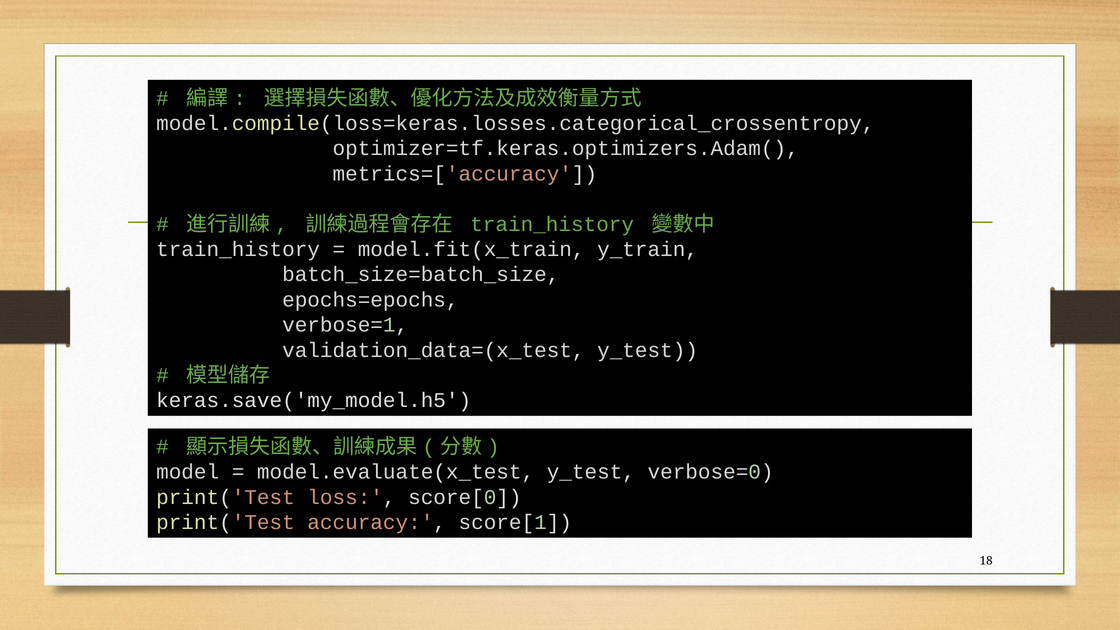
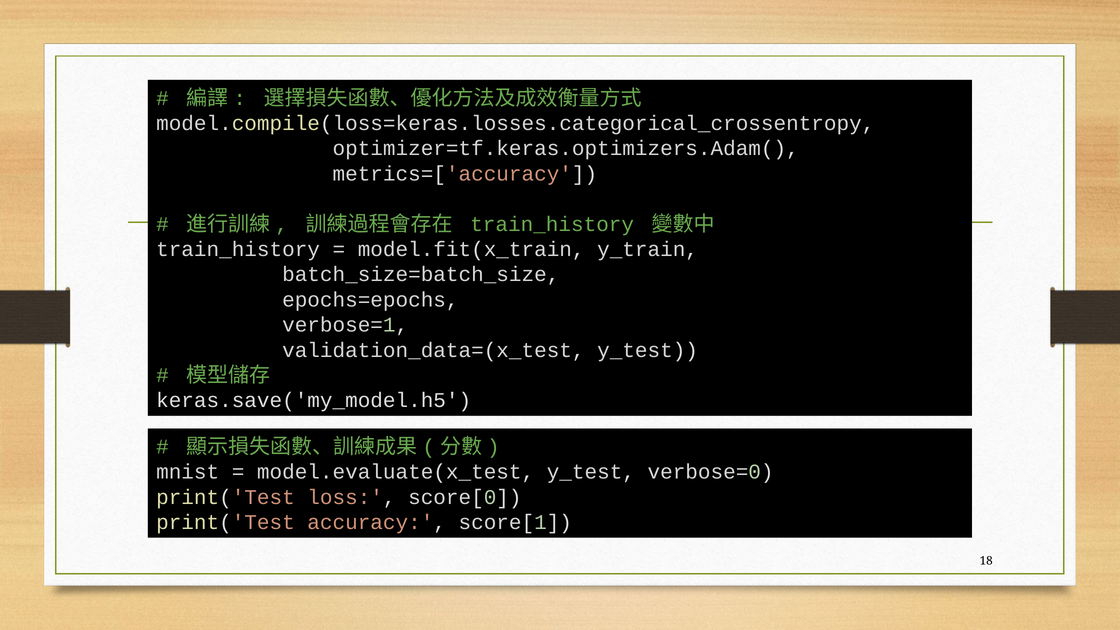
model: model -> mnist (188, 472)
